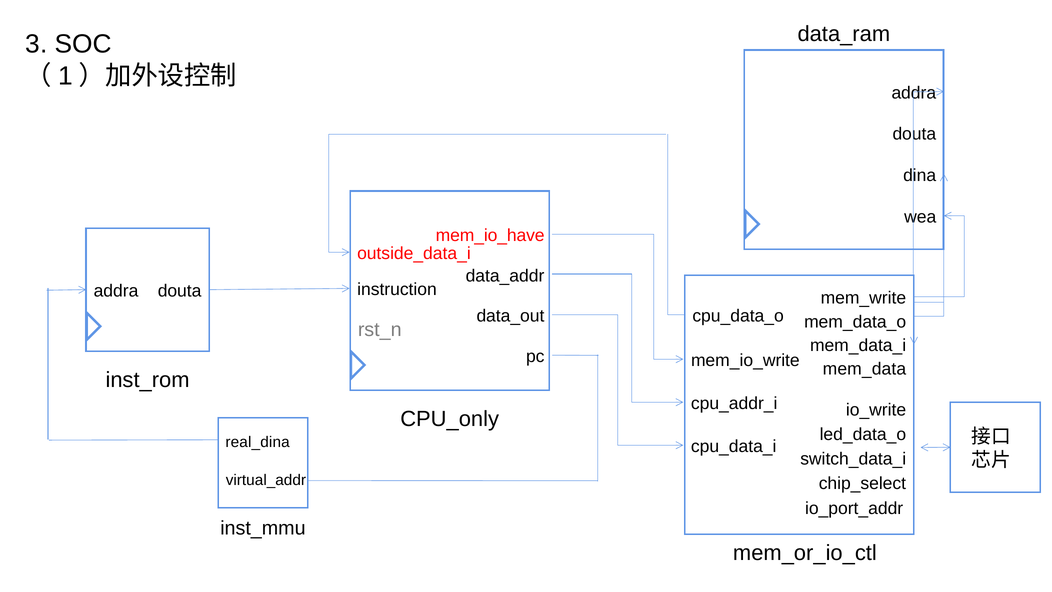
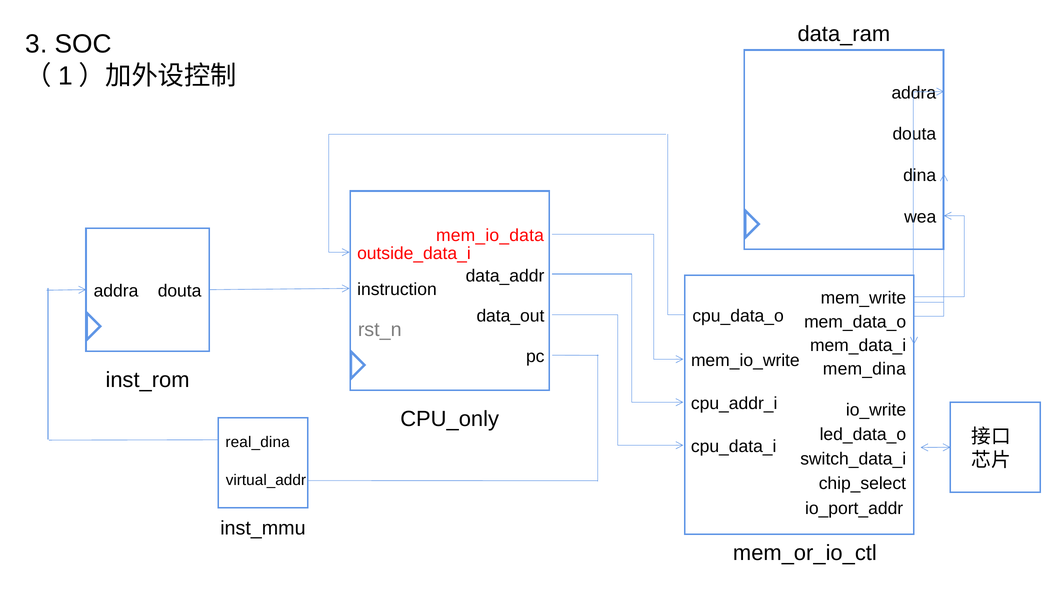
mem_io_have: mem_io_have -> mem_io_data (490, 236)
mem_data: mem_data -> mem_dina (864, 369)
